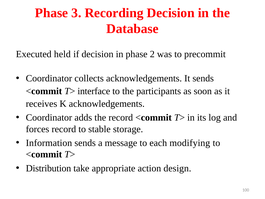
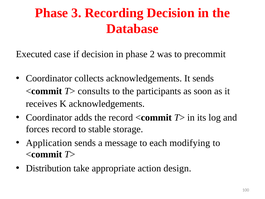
held: held -> case (62, 54)
interface: interface -> consults (94, 91)
Information: Information -> Application (49, 143)
